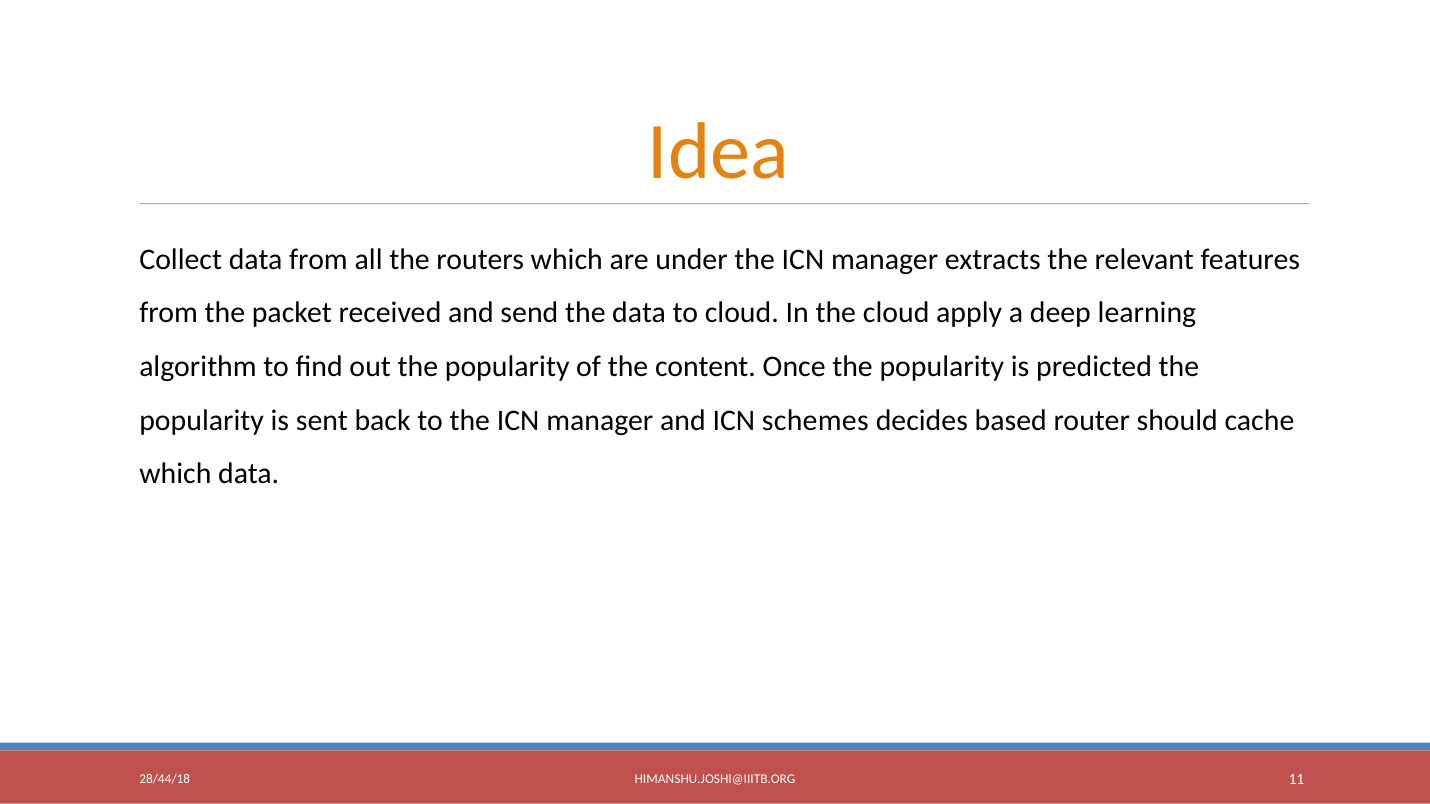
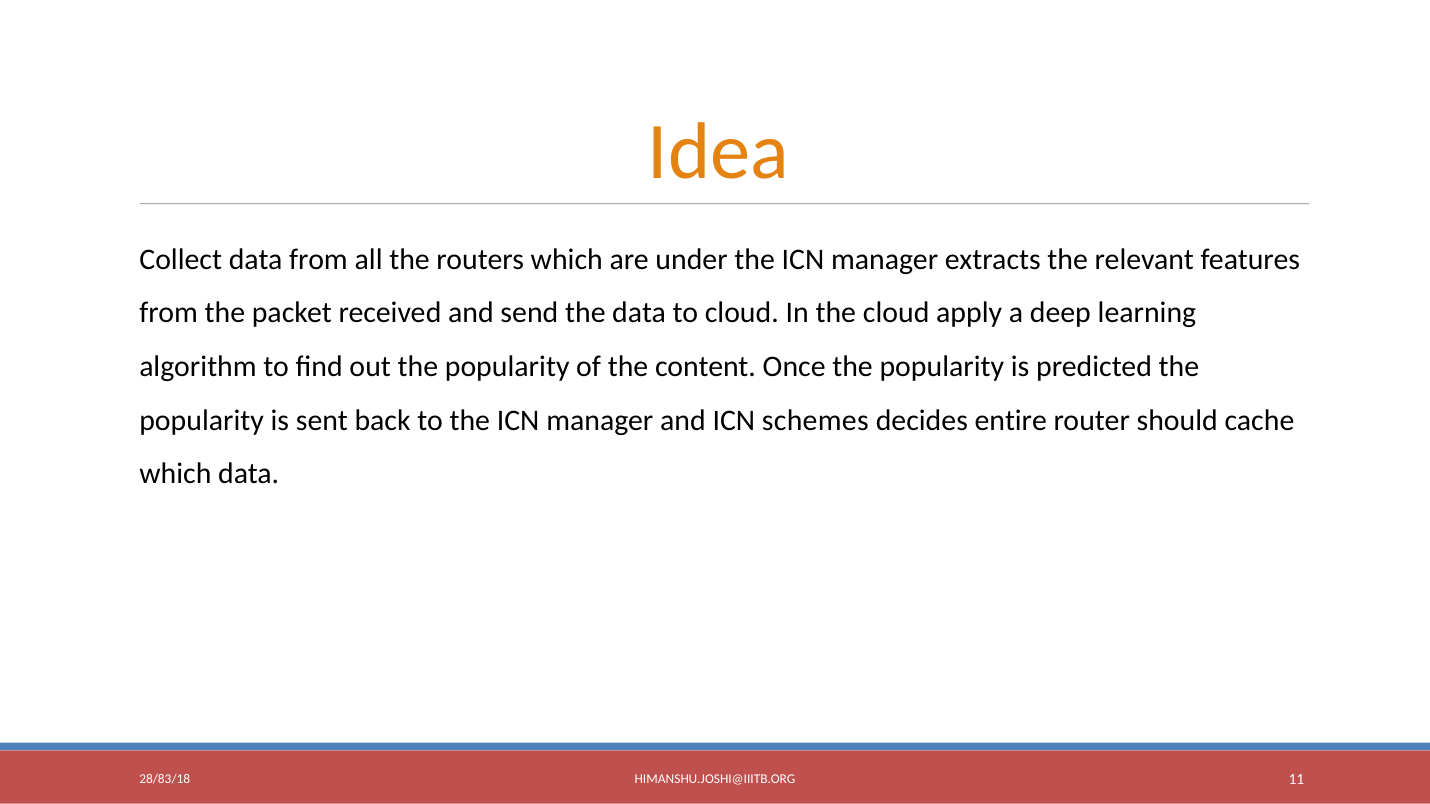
based: based -> entire (1011, 420)
28/44/18: 28/44/18 -> 28/83/18 (165, 780)
